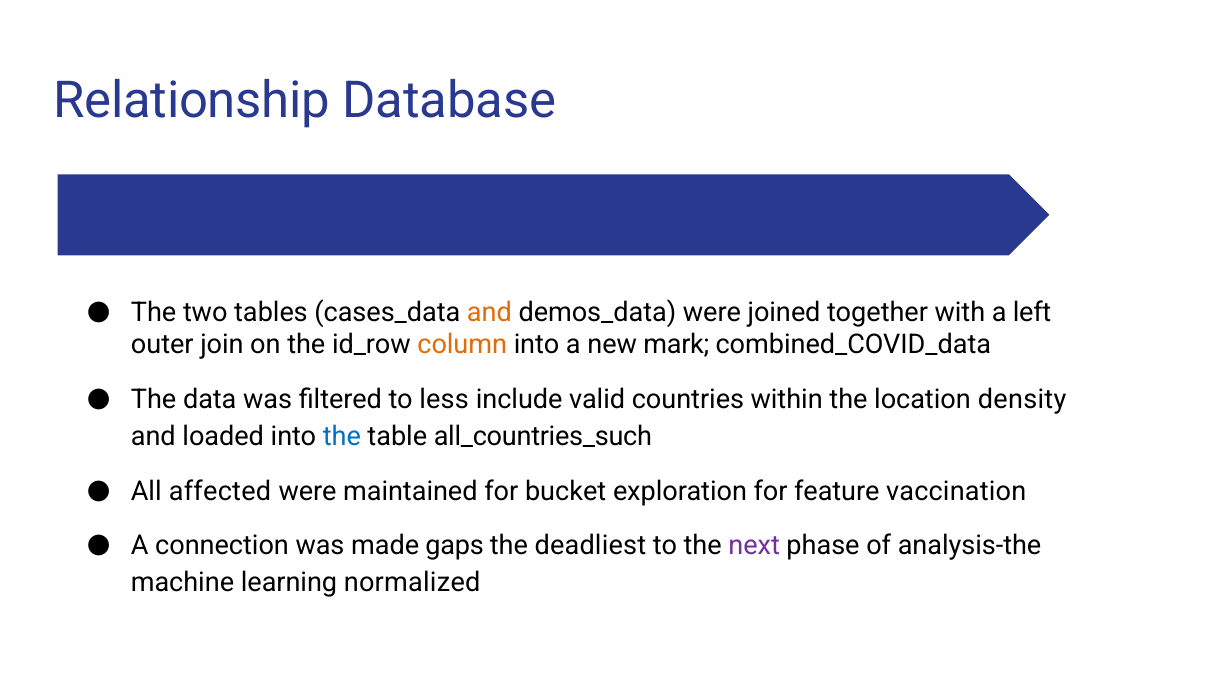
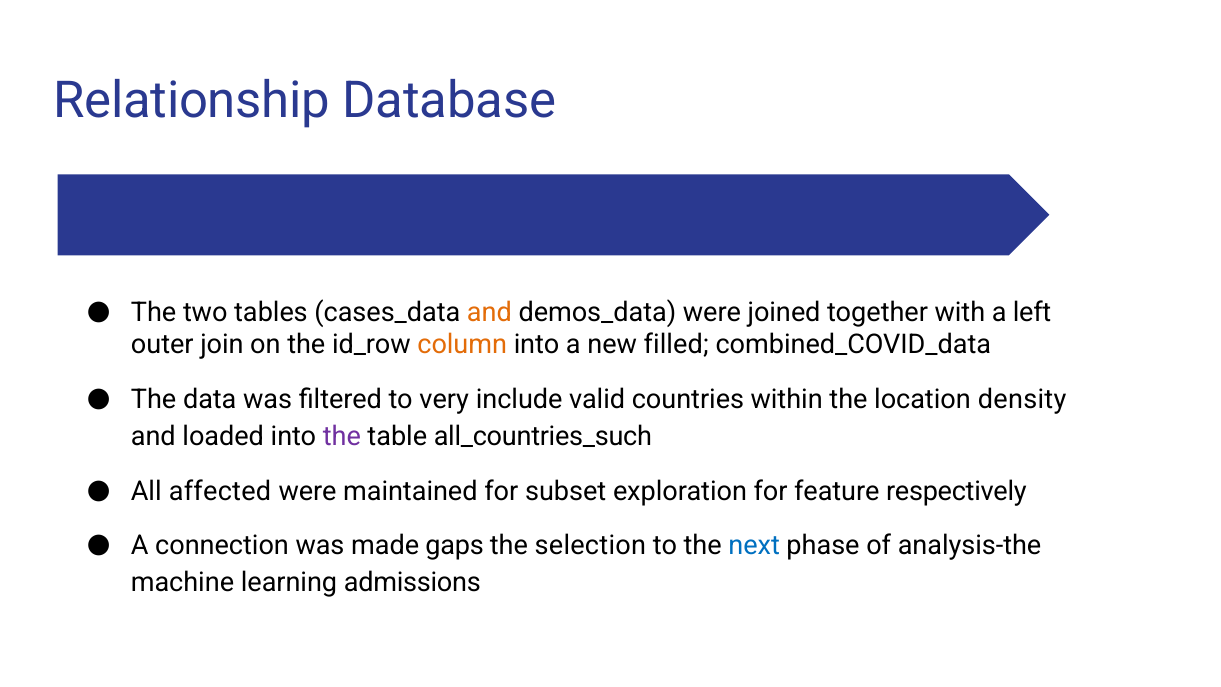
mark: mark -> filled (676, 345)
less: less -> very (444, 399)
the colour: blue -> purple (342, 437)
bucket: bucket -> subset (566, 491)
vaccination: vaccination -> respectively (956, 491)
deadliest: deadliest -> selection (590, 545)
next colour: purple -> blue (754, 545)
normalized: normalized -> admissions (412, 583)
